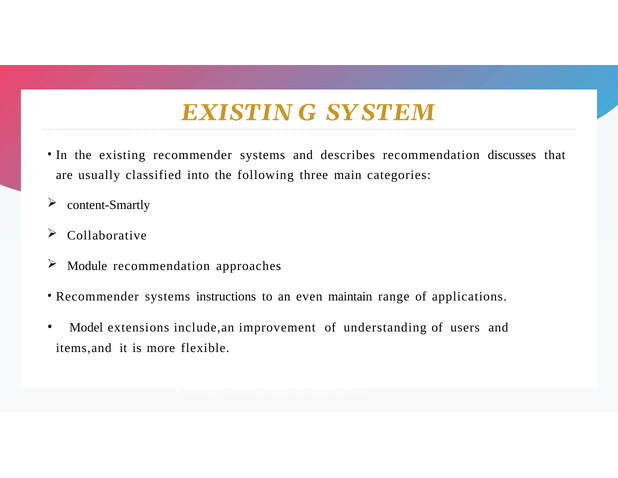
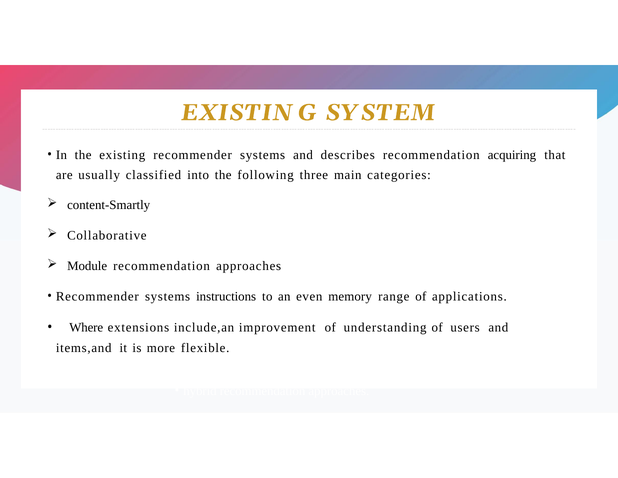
discusses: discusses -> acquiring (512, 155)
maintain: maintain -> memory (350, 296)
Model: Model -> Where (86, 327)
